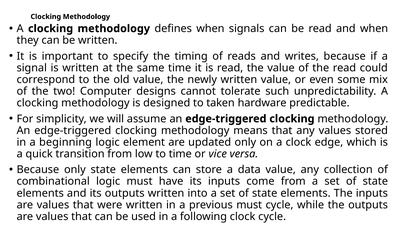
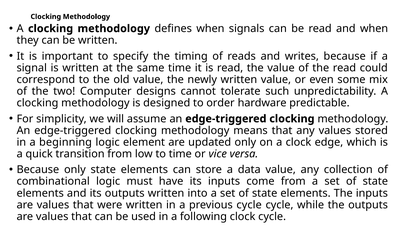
taken: taken -> order (220, 103)
previous must: must -> cycle (249, 205)
